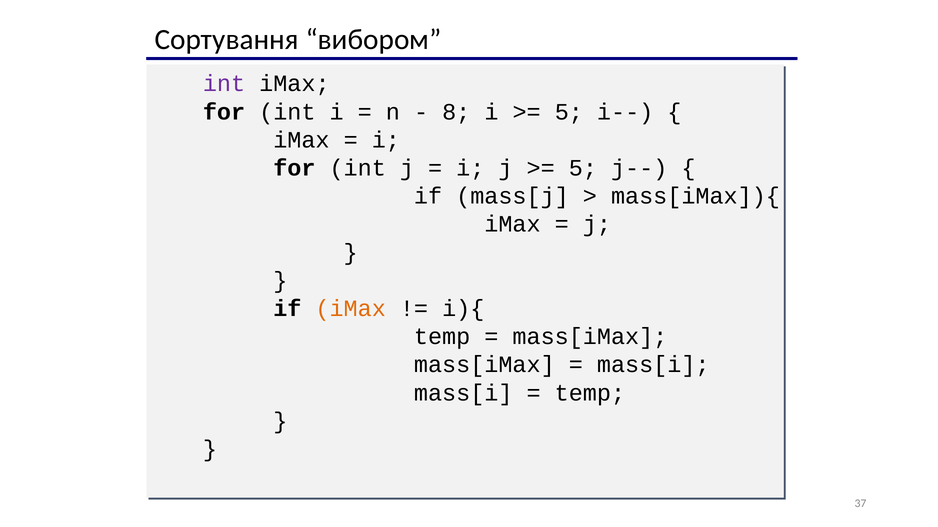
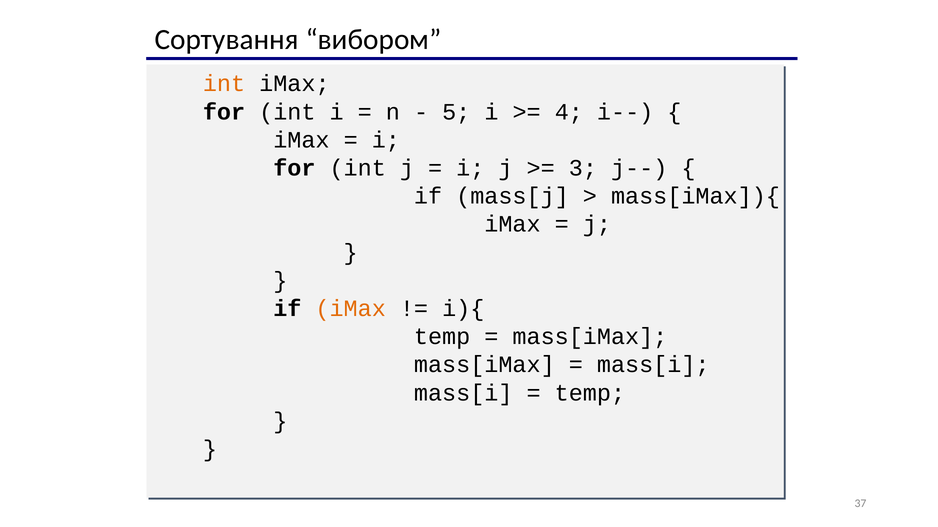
int colour: purple -> orange (224, 84)
8: 8 -> 5 (456, 112)
5: 5 -> 4 (569, 112)
5: 5 -> 3 (583, 168)
